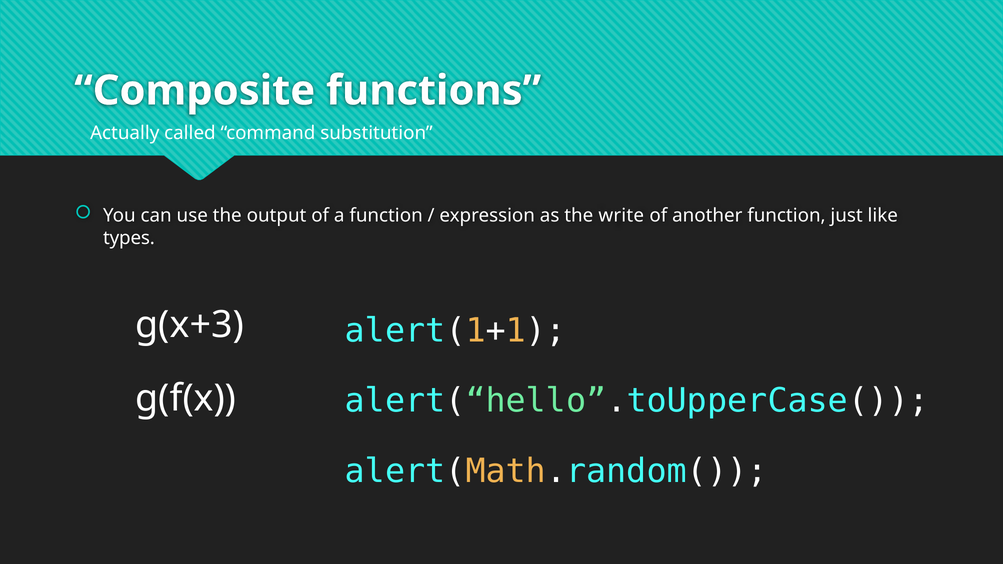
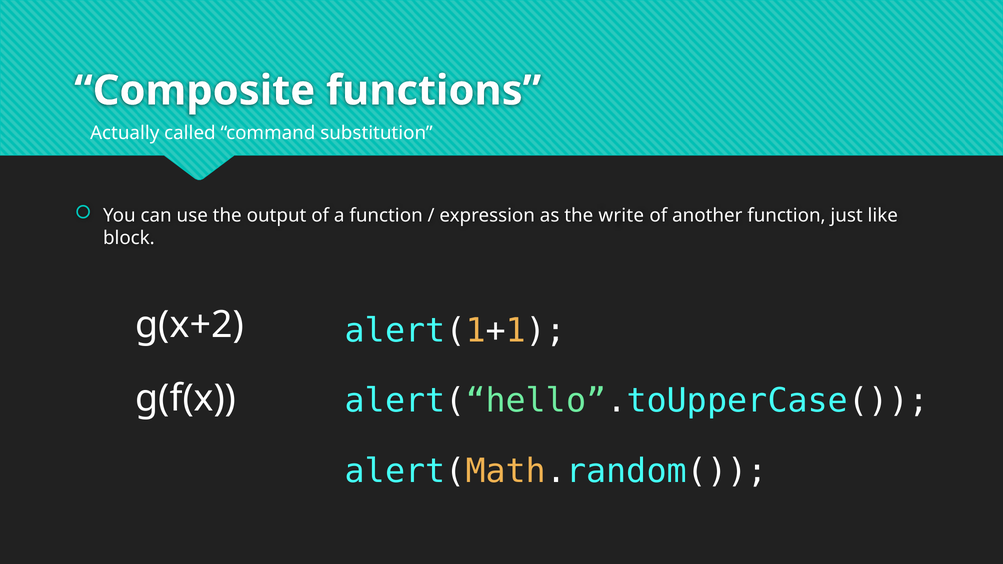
types: types -> block (129, 238)
g(x+3: g(x+3 -> g(x+2 (190, 325)
